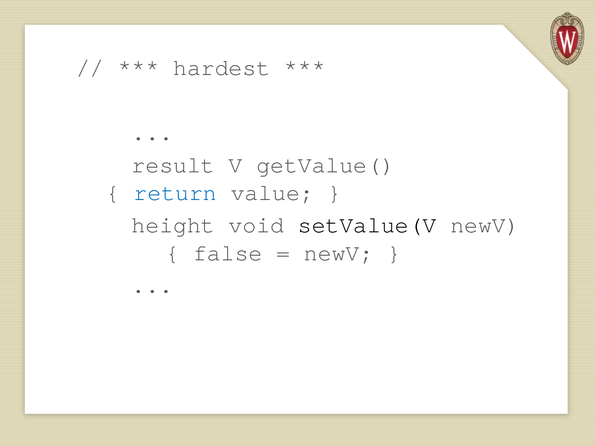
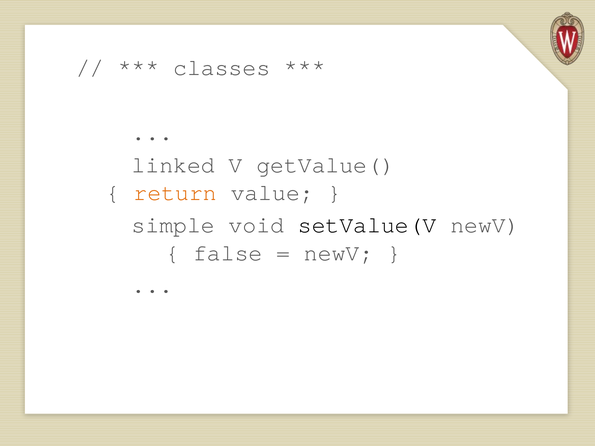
hardest: hardest -> classes (222, 68)
result: result -> linked (173, 165)
return colour: blue -> orange (175, 193)
height: height -> simple (173, 225)
